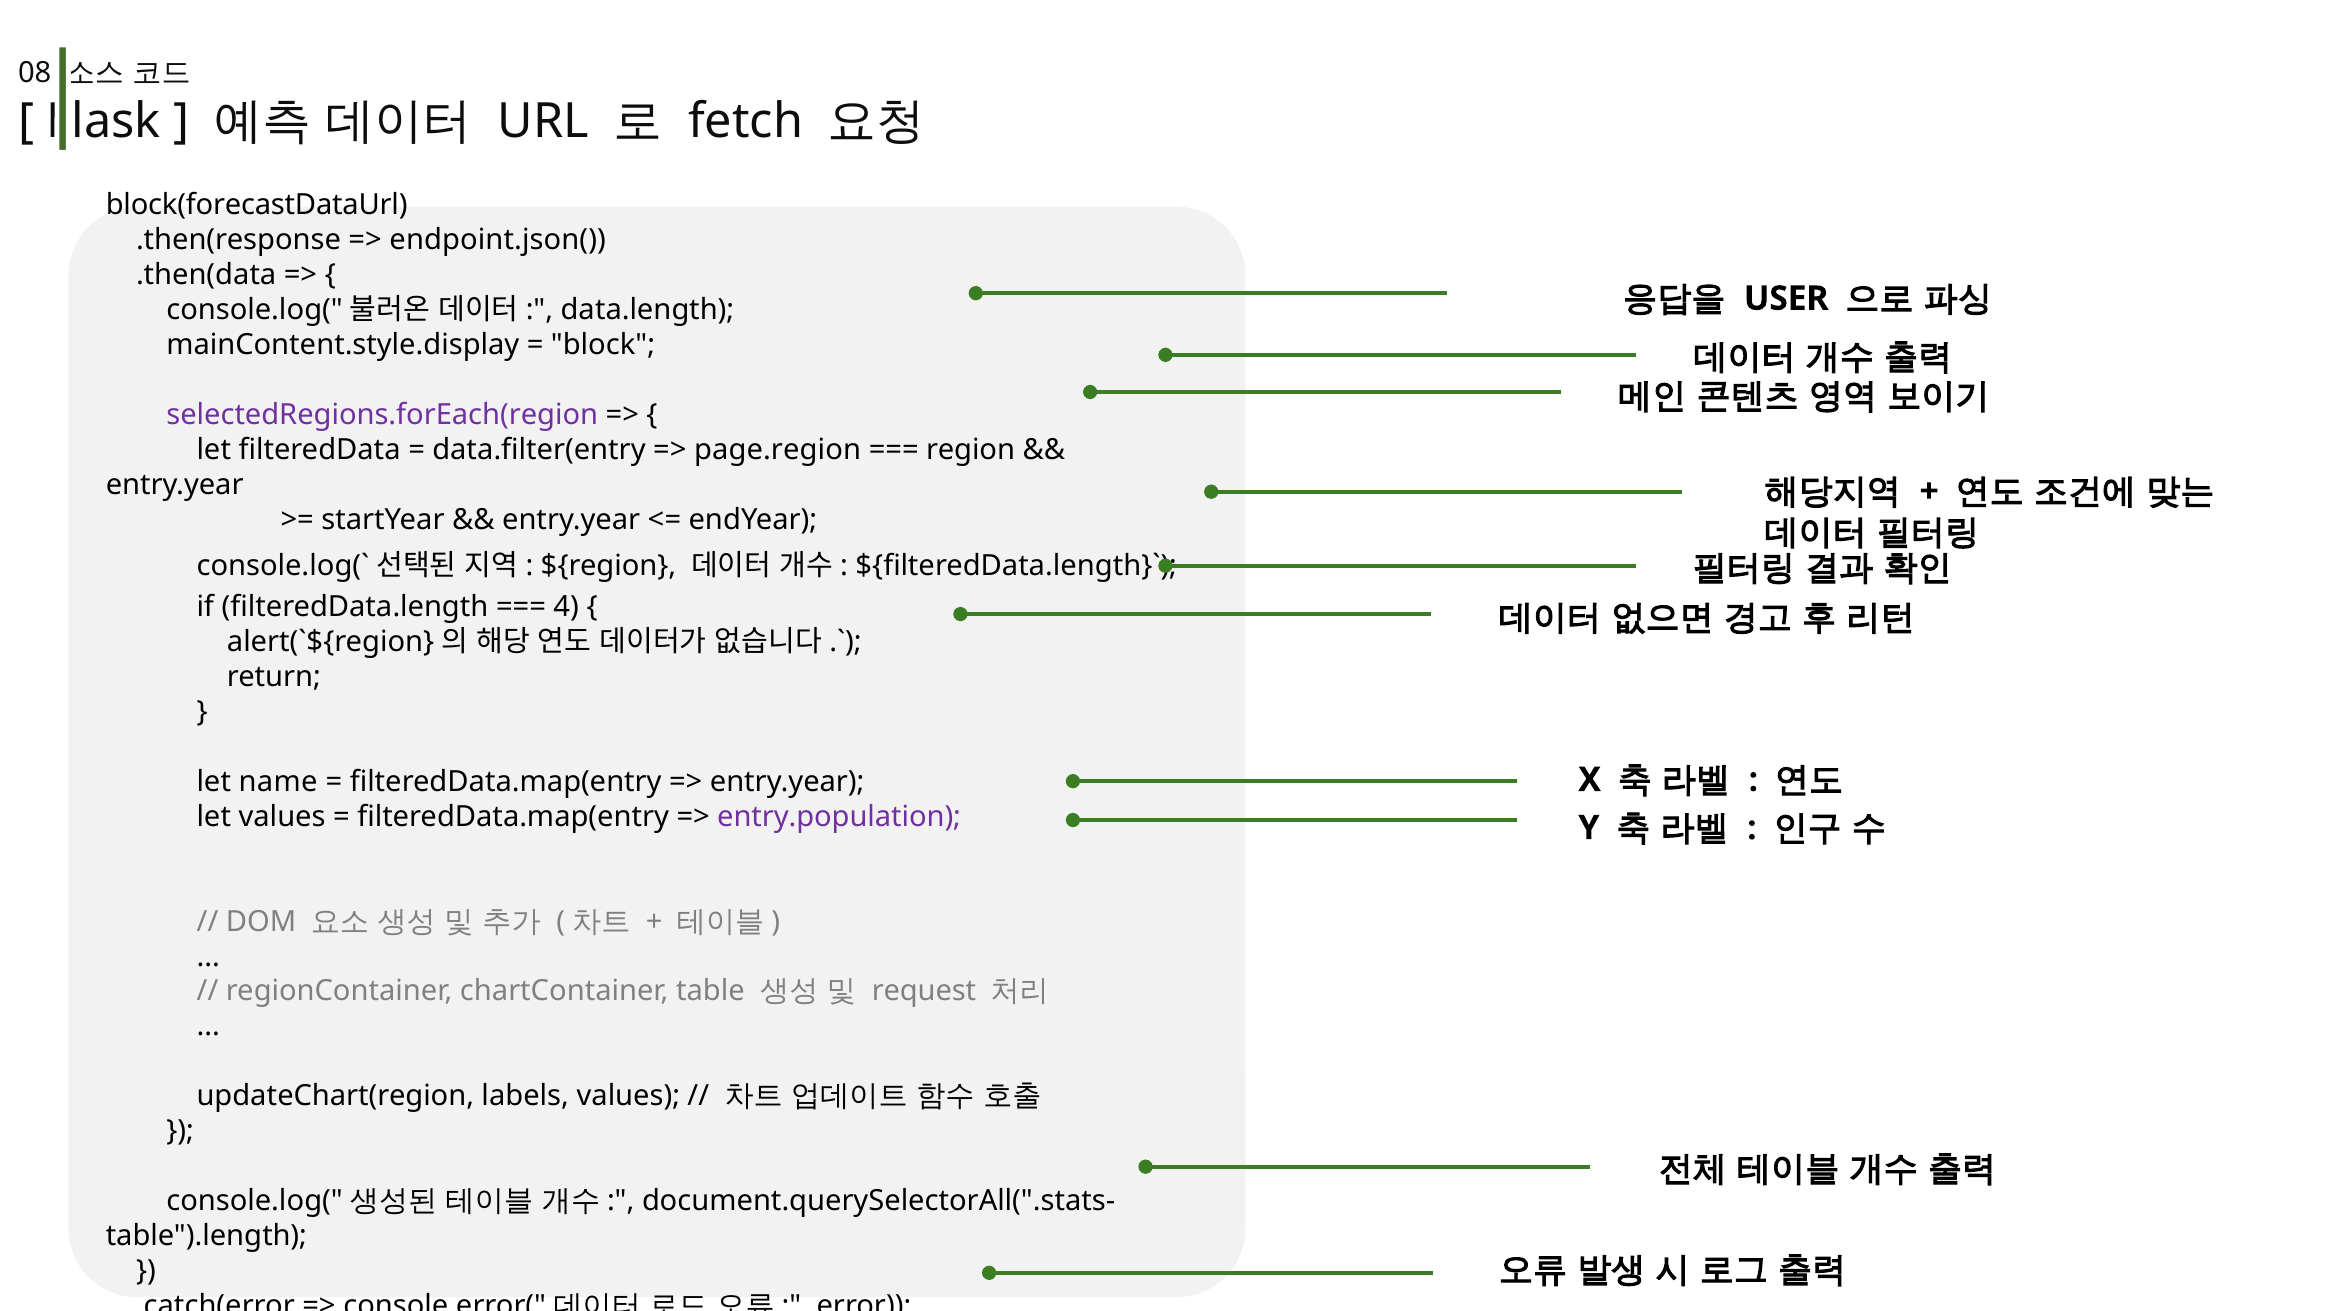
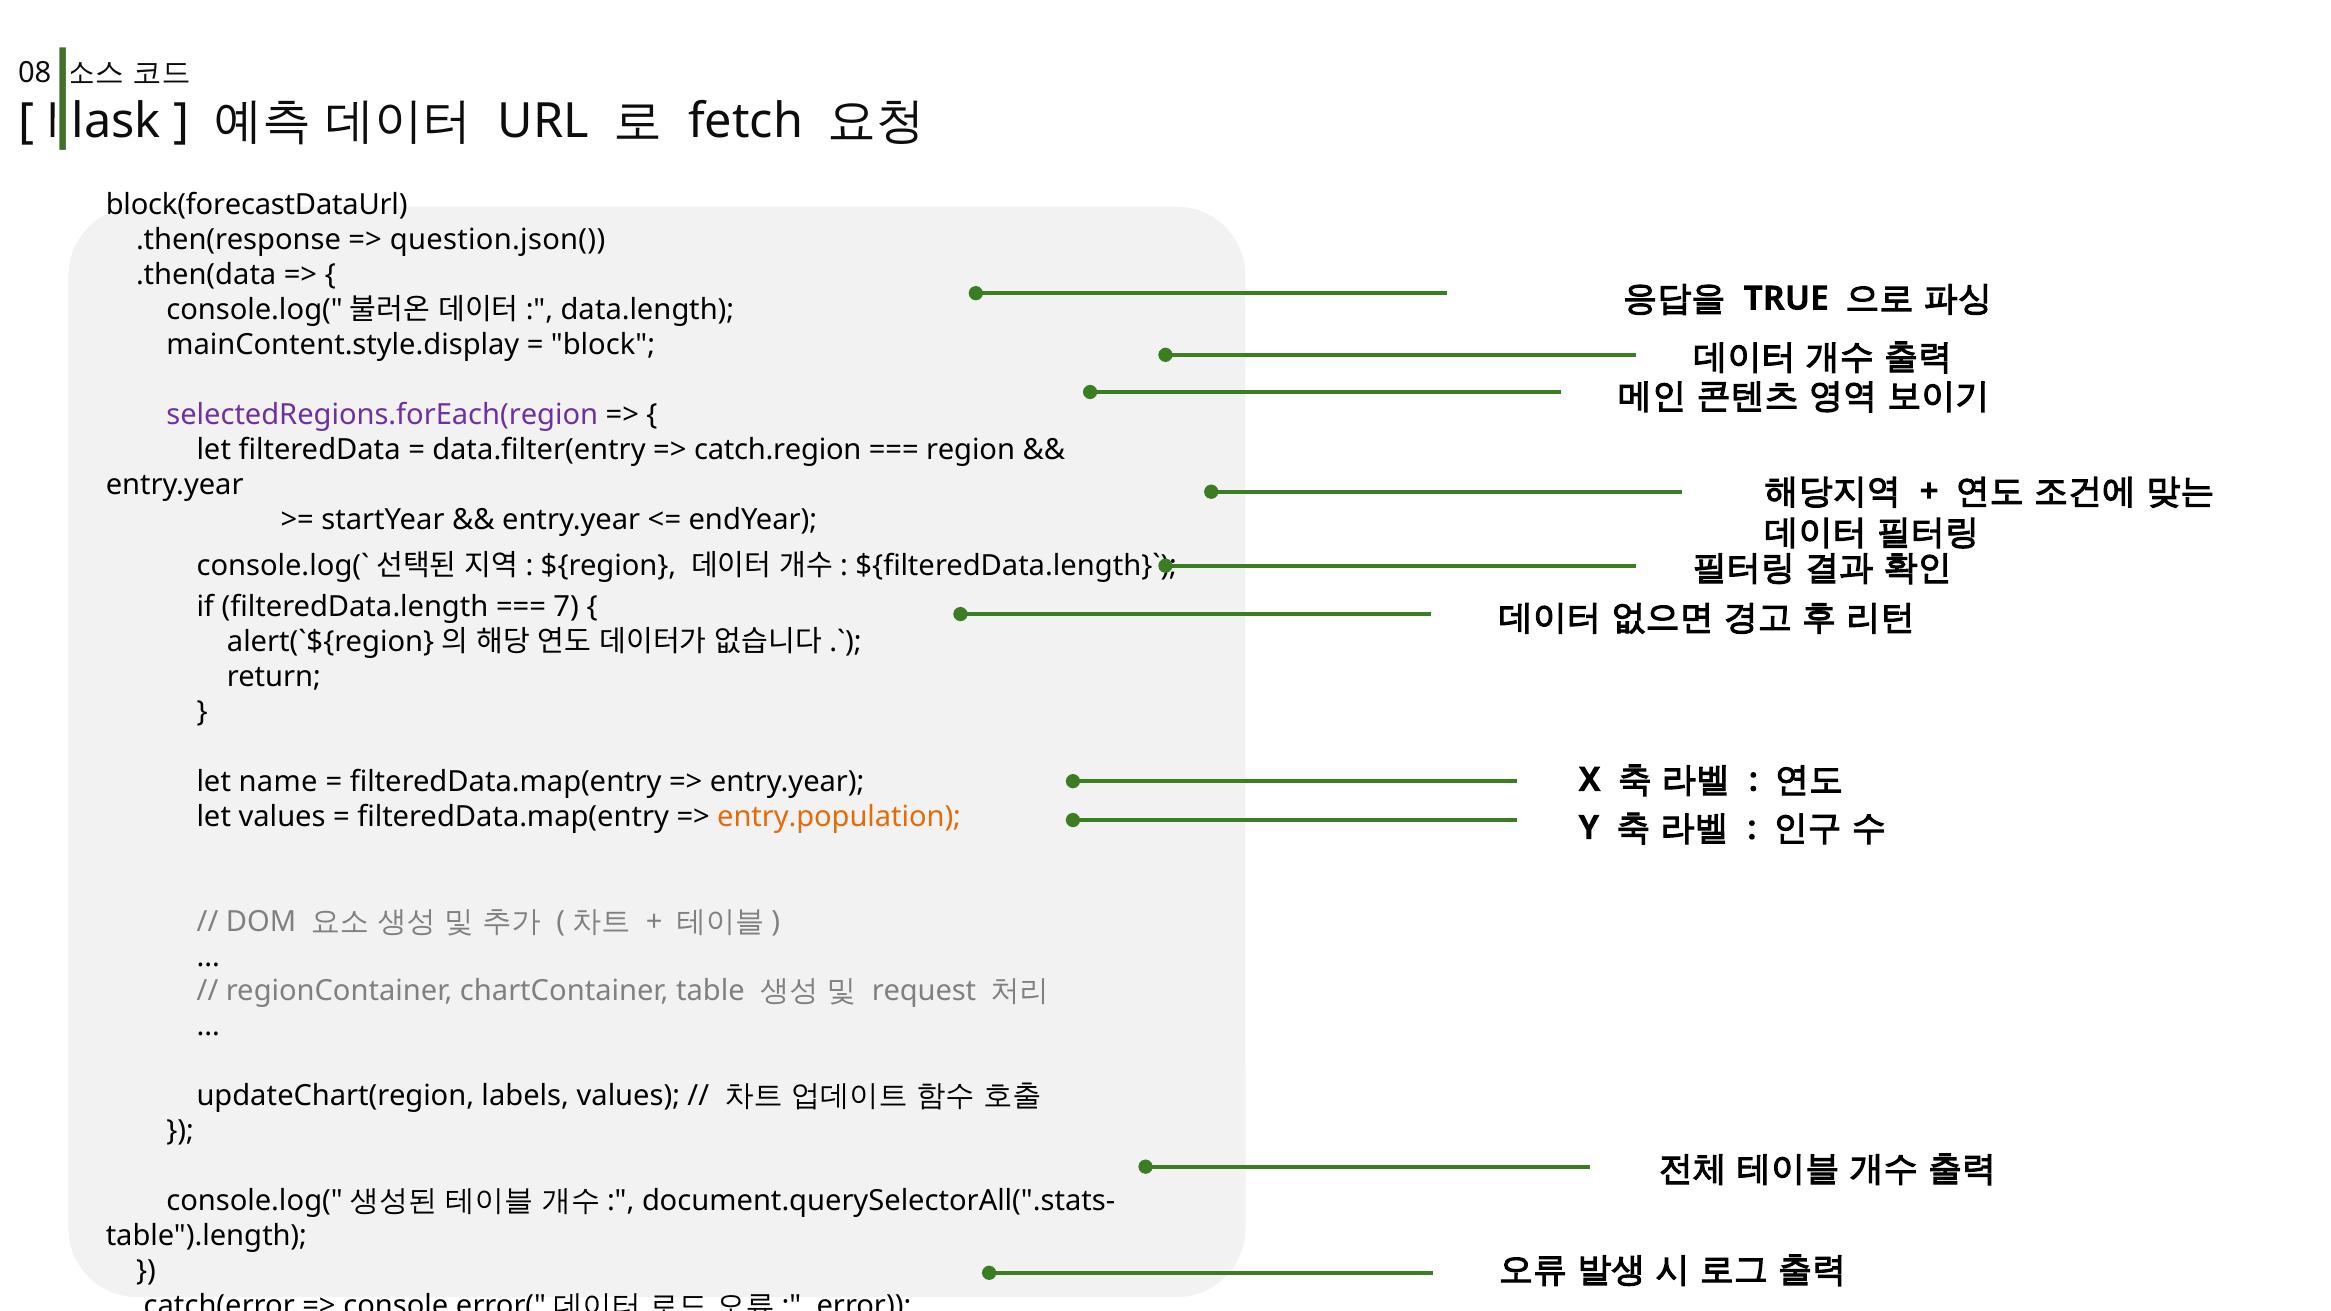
endpoint.json(: endpoint.json( -> question.json( (498, 240)
USER: USER -> TRUE (1786, 299)
page.region: page.region -> catch.region (778, 450)
4: 4 -> 7 (566, 607)
entry.population colour: purple -> orange (839, 817)
